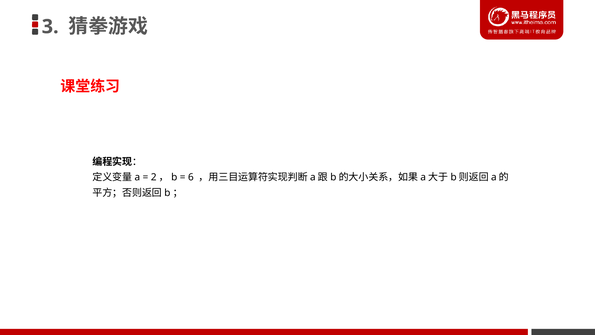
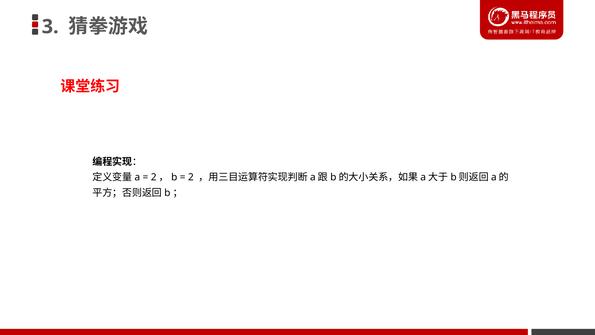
6: 6 -> 2 (191, 177)
